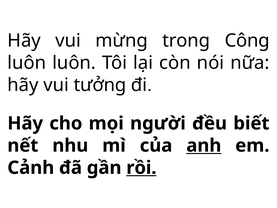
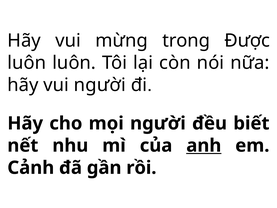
Công: Công -> Được (247, 41)
vui tưởng: tưởng -> người (100, 85)
rồi underline: present -> none (141, 168)
